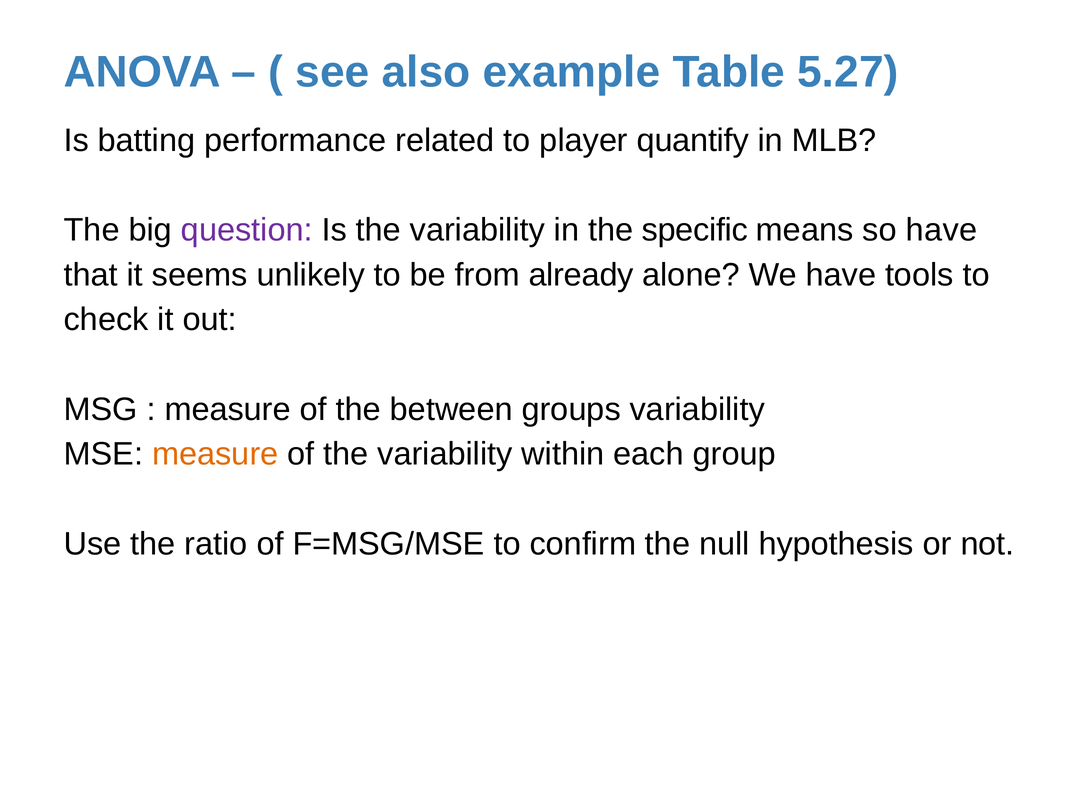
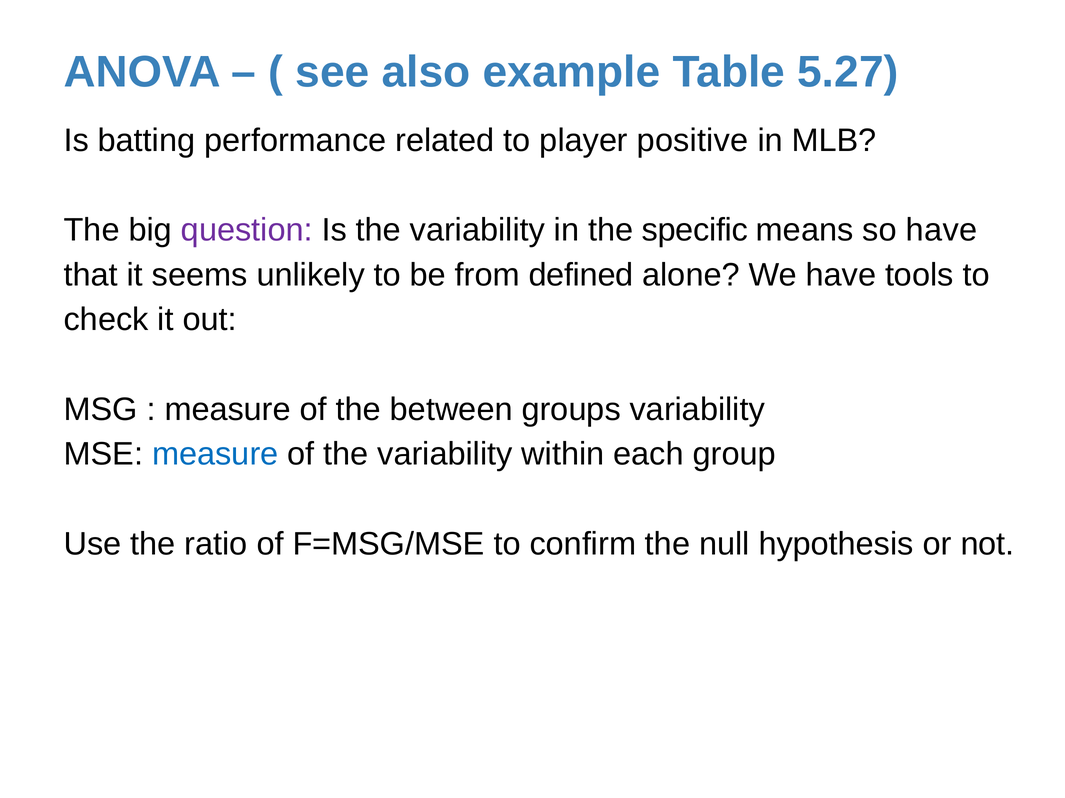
quantify: quantify -> positive (693, 141)
already: already -> defined (581, 275)
measure colour: orange -> blue (215, 455)
